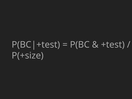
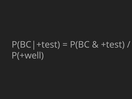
P(+size: P(+size -> P(+well (28, 56)
